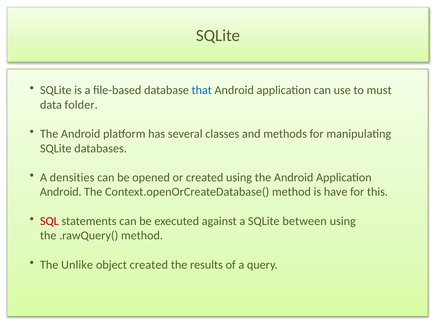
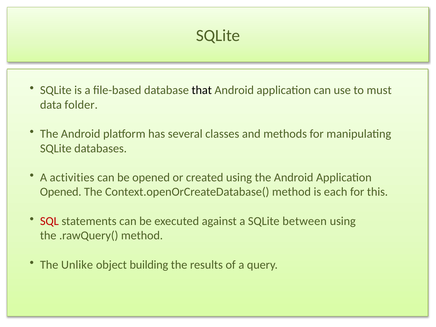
that colour: blue -> black (202, 90)
densities: densities -> activities (72, 177)
Android: Android -> Opened (61, 192)
have: have -> each (336, 192)
object created: created -> building (149, 265)
